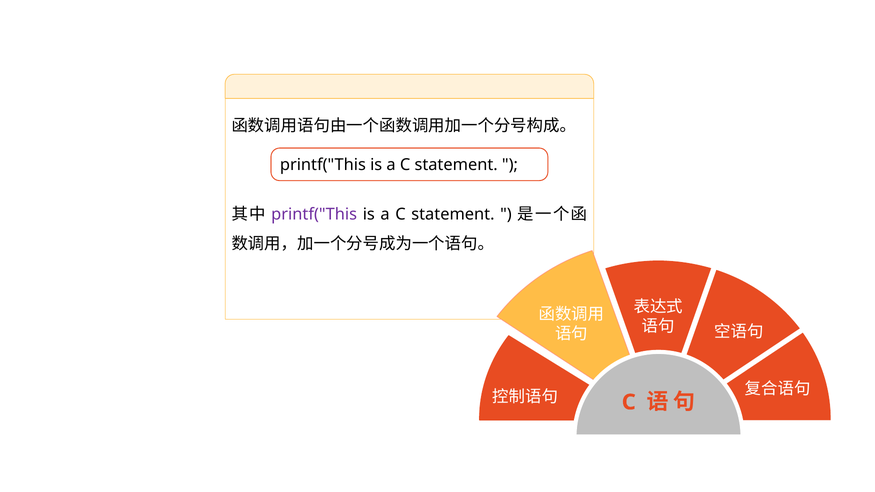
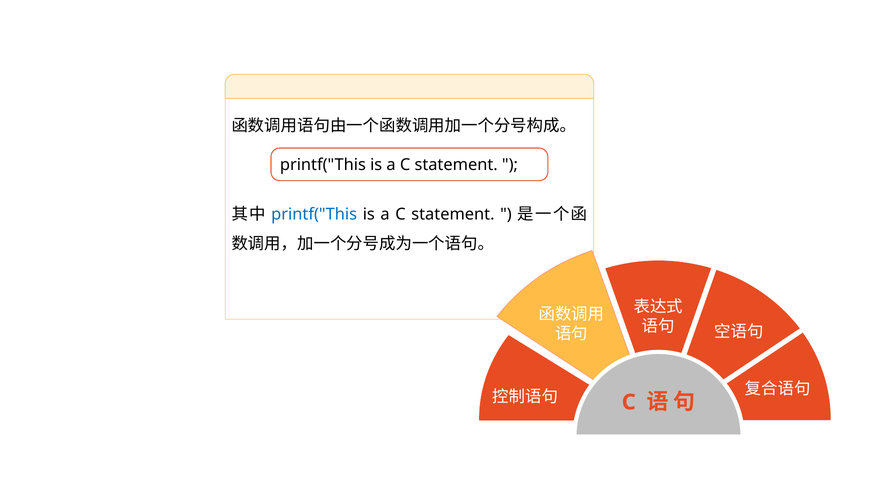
printf("This colour: purple -> blue (314, 214)
